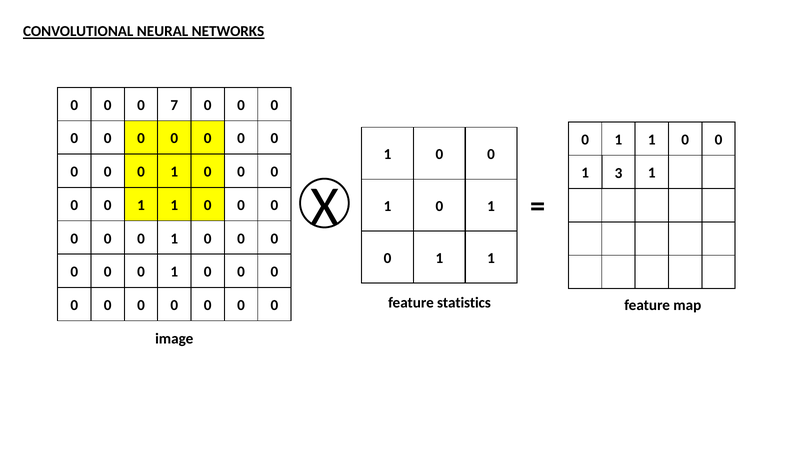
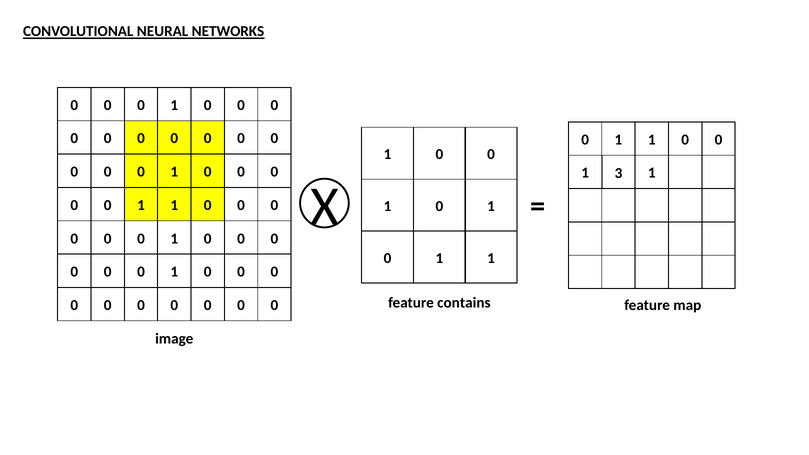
7: 7 -> 1 (174, 105)
statistics: statistics -> contains (464, 303)
